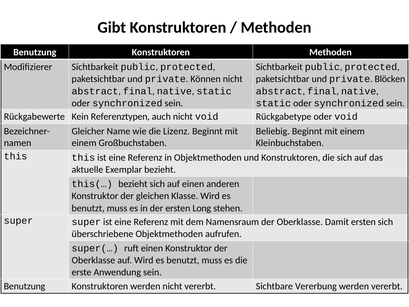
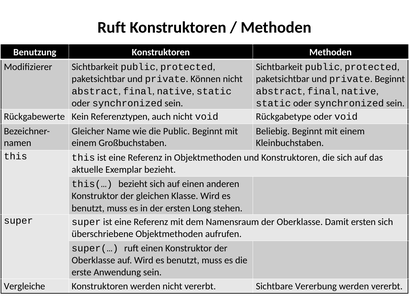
Gibt: Gibt -> Ruft (112, 28)
private Blöcken: Blöcken -> Beginnt (390, 79)
die Lizenz: Lizenz -> Public (177, 131)
Benutzung: Benutzung -> Vergleiche (25, 286)
